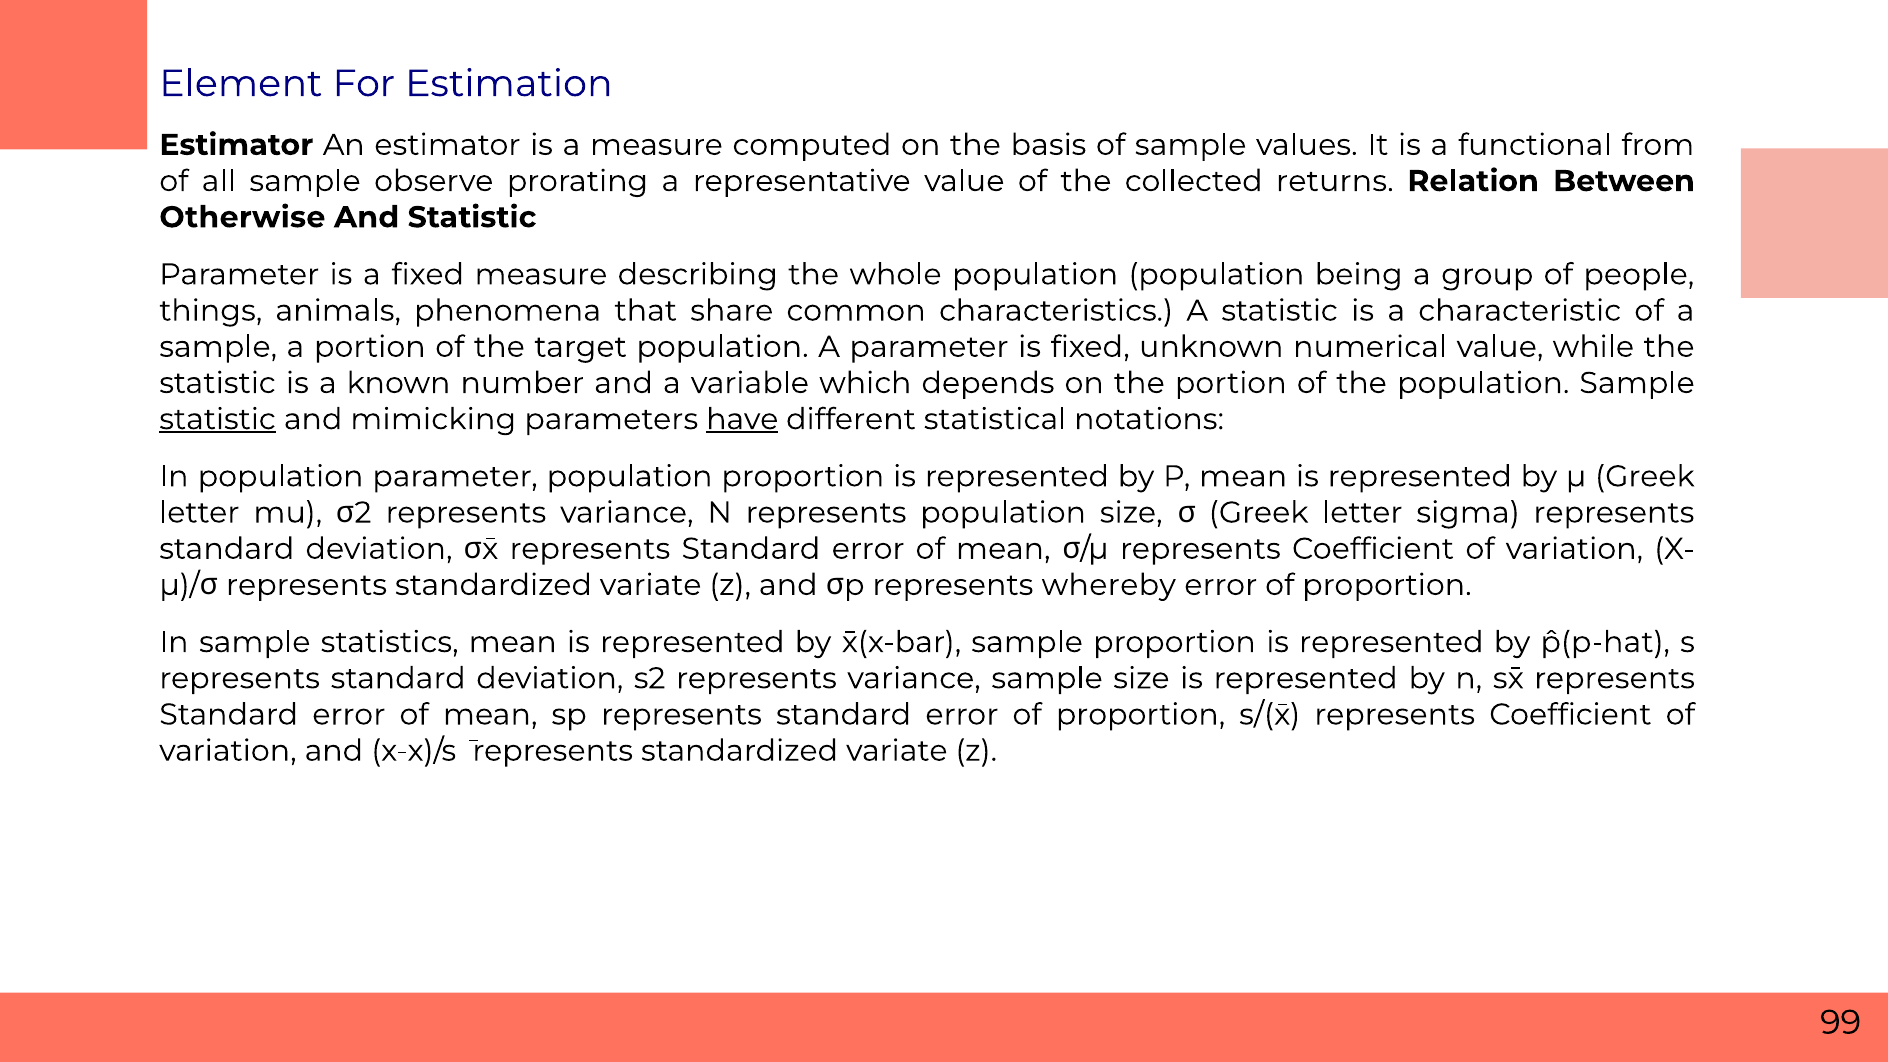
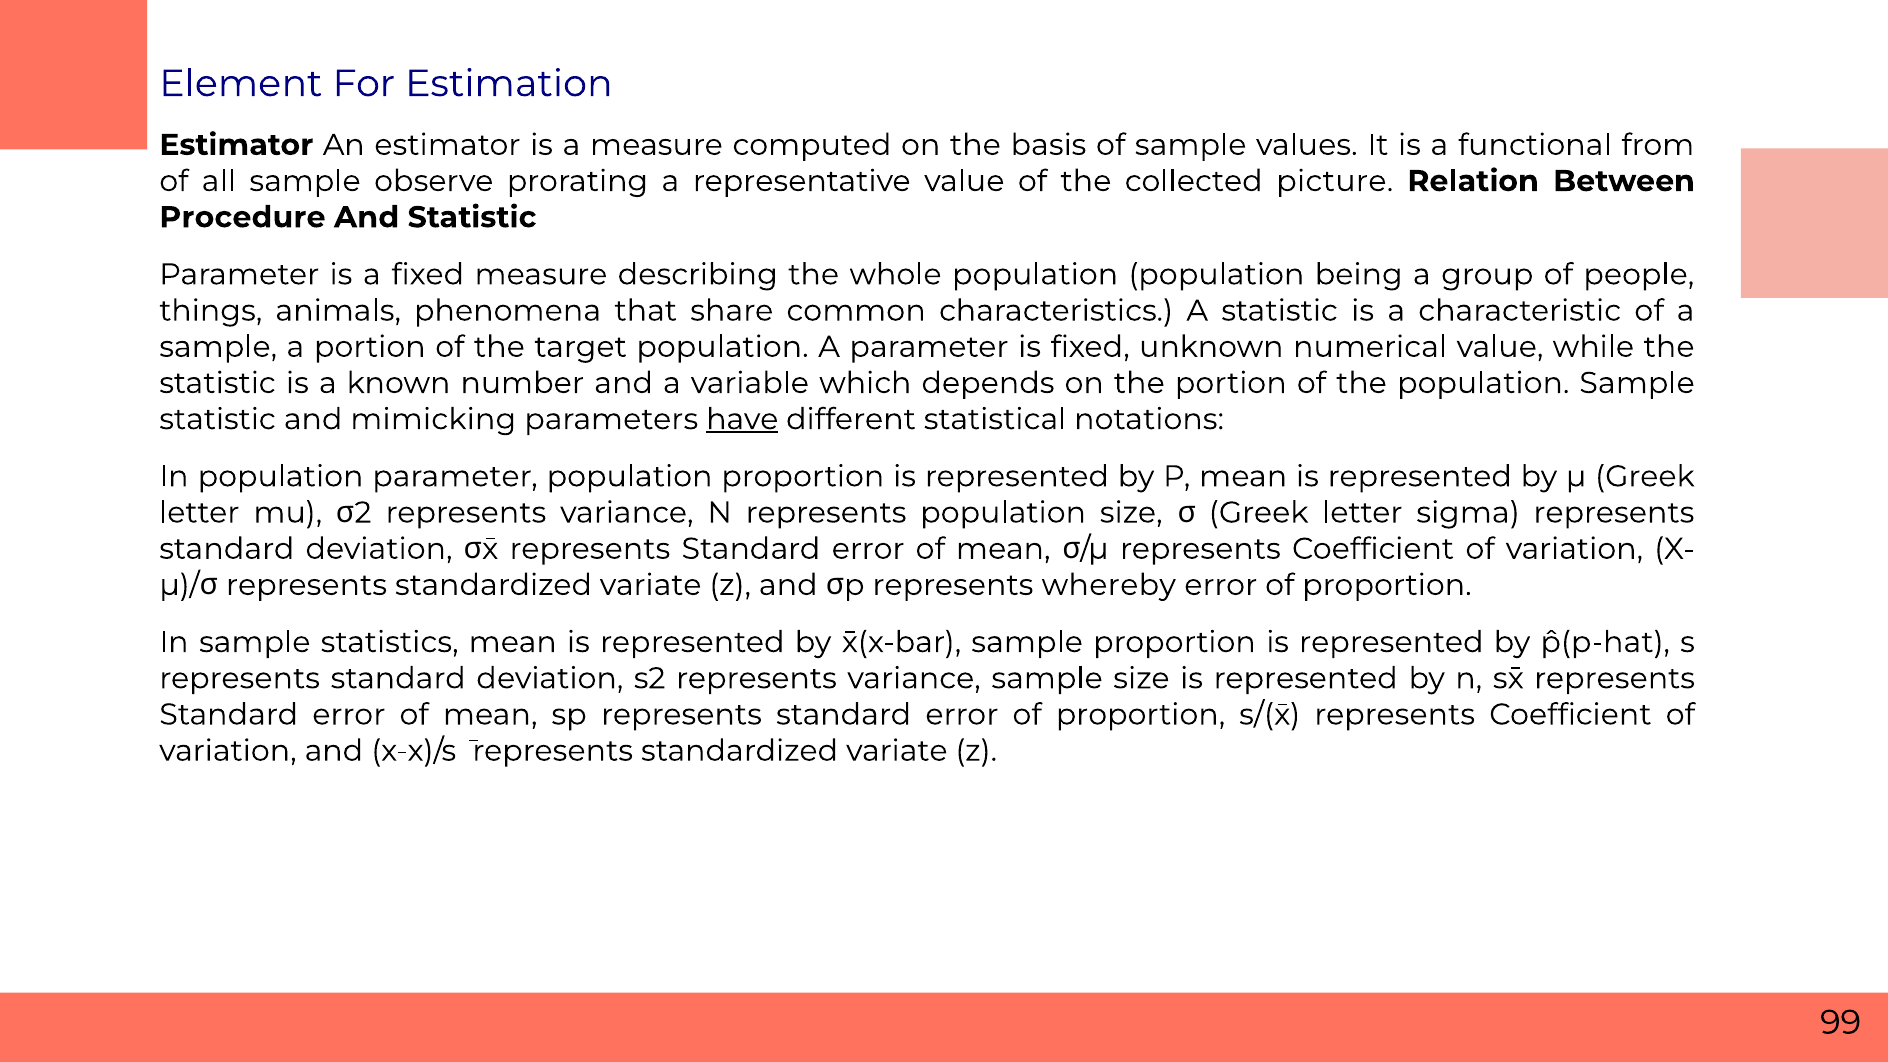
returns: returns -> picture (1335, 181)
Otherwise: Otherwise -> Procedure (242, 217)
statistic underline: present -> none (218, 419)
